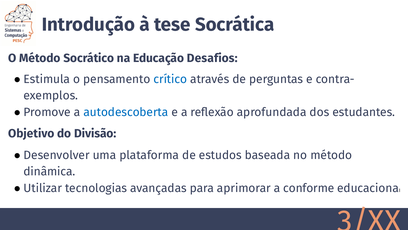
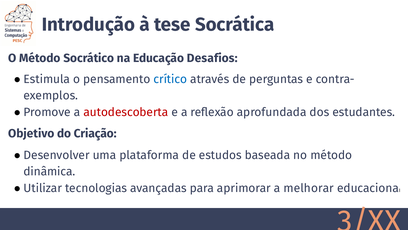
autodescoberta colour: blue -> red (126, 112)
Divisão: Divisão -> Criação (95, 133)
conforme: conforme -> melhorar (309, 188)
